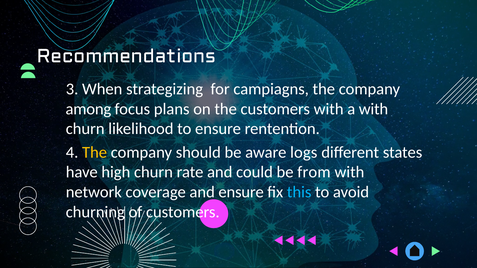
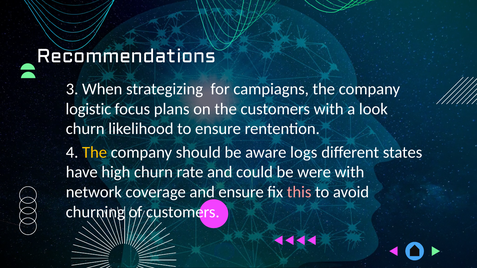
among: among -> logistic (88, 109)
a with: with -> look (373, 109)
from: from -> were (314, 172)
this colour: light blue -> pink (299, 192)
